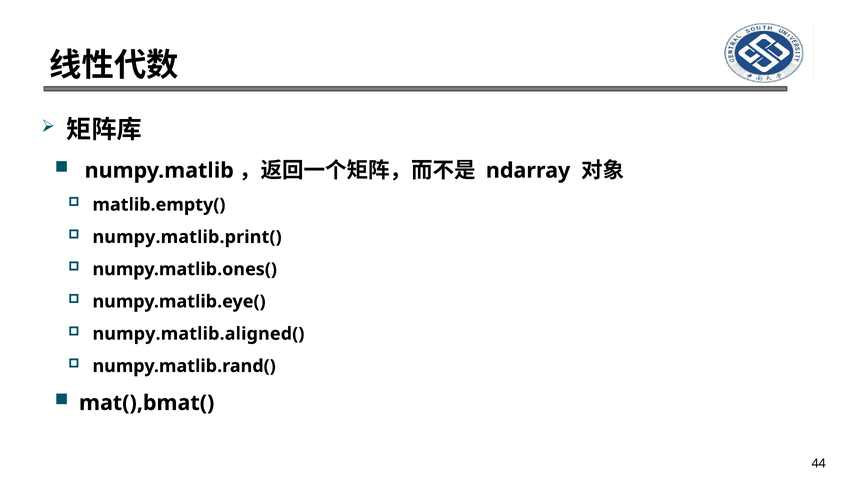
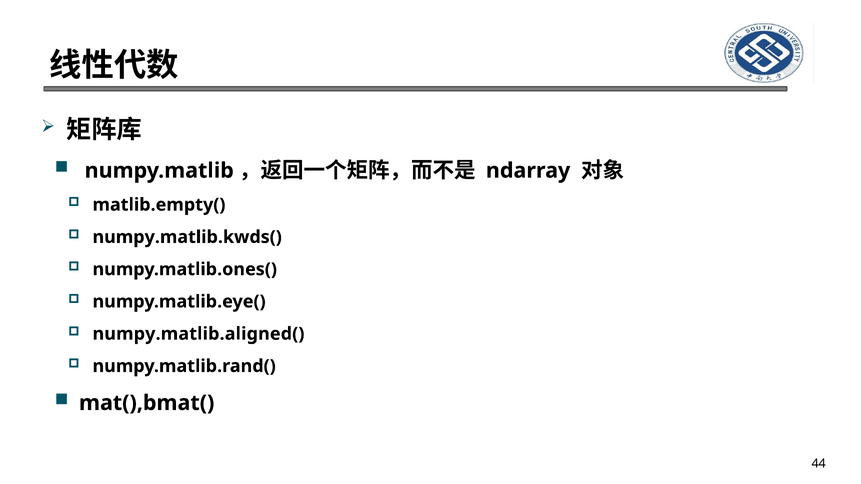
numpy.matlib.print(: numpy.matlib.print( -> numpy.matlib.kwds( (187, 237)
